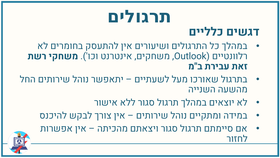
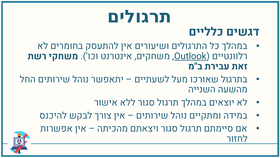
Outlook underline: none -> present (190, 56)
